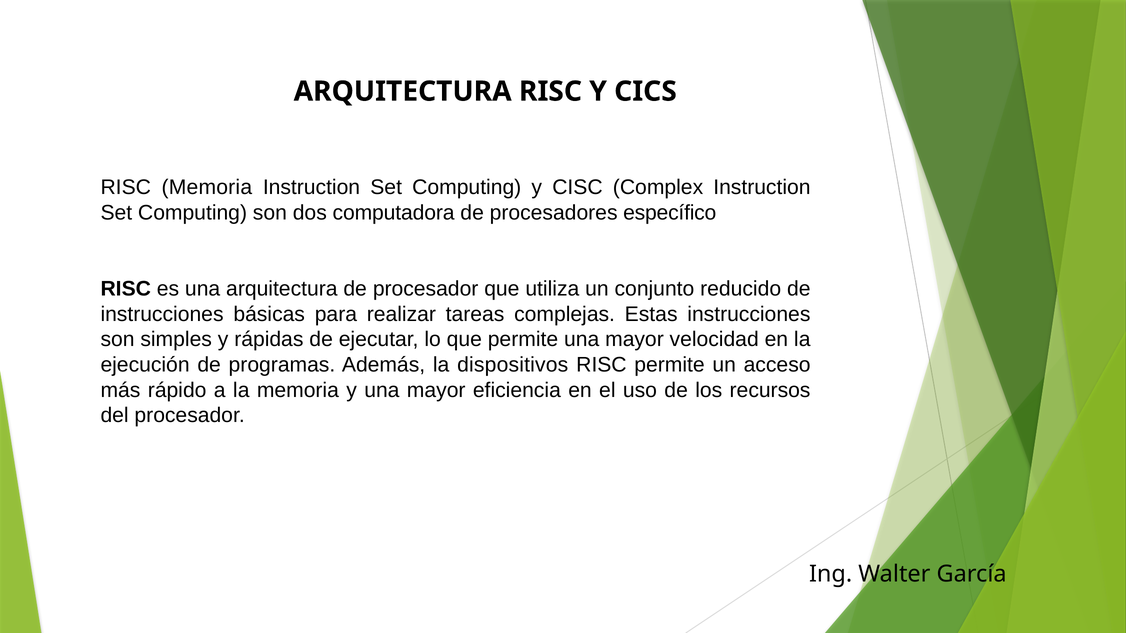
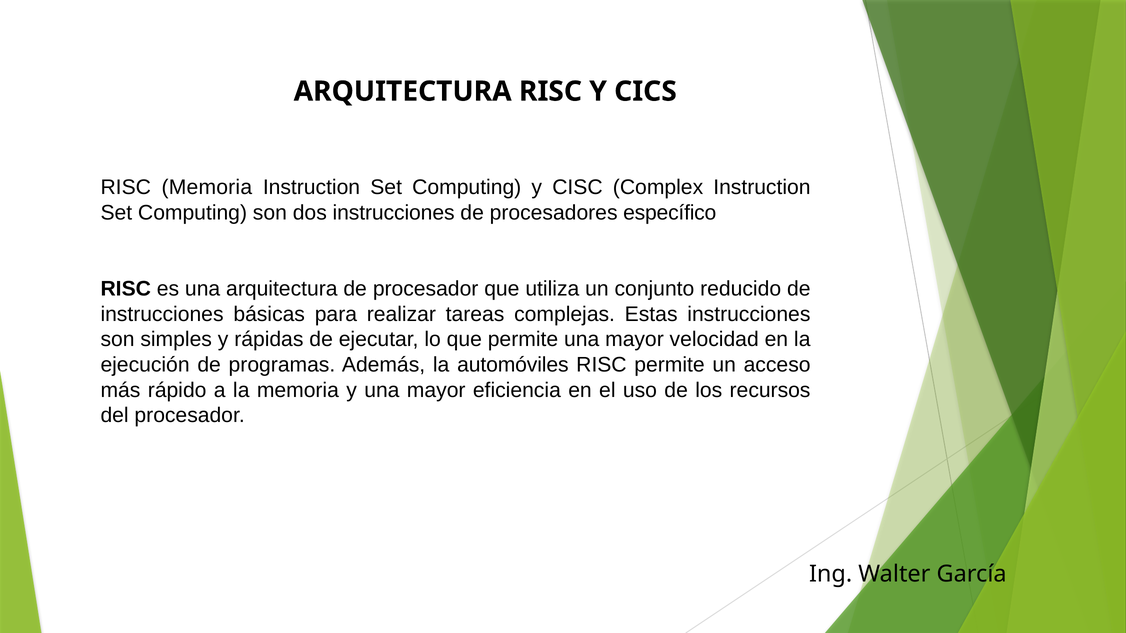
dos computadora: computadora -> instrucciones (394, 213)
dispositivos: dispositivos -> automóviles (513, 365)
